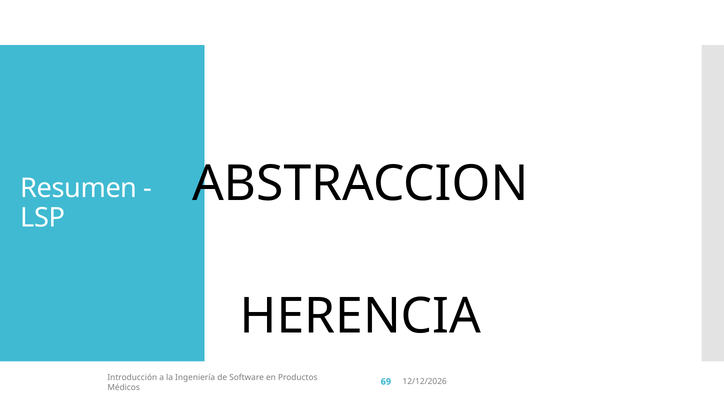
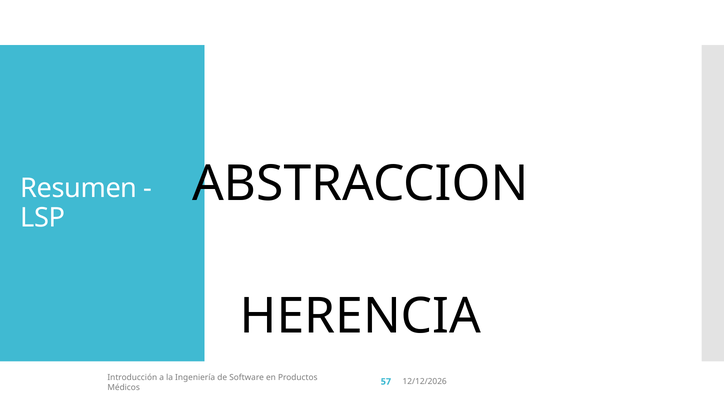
69: 69 -> 57 (386, 382)
